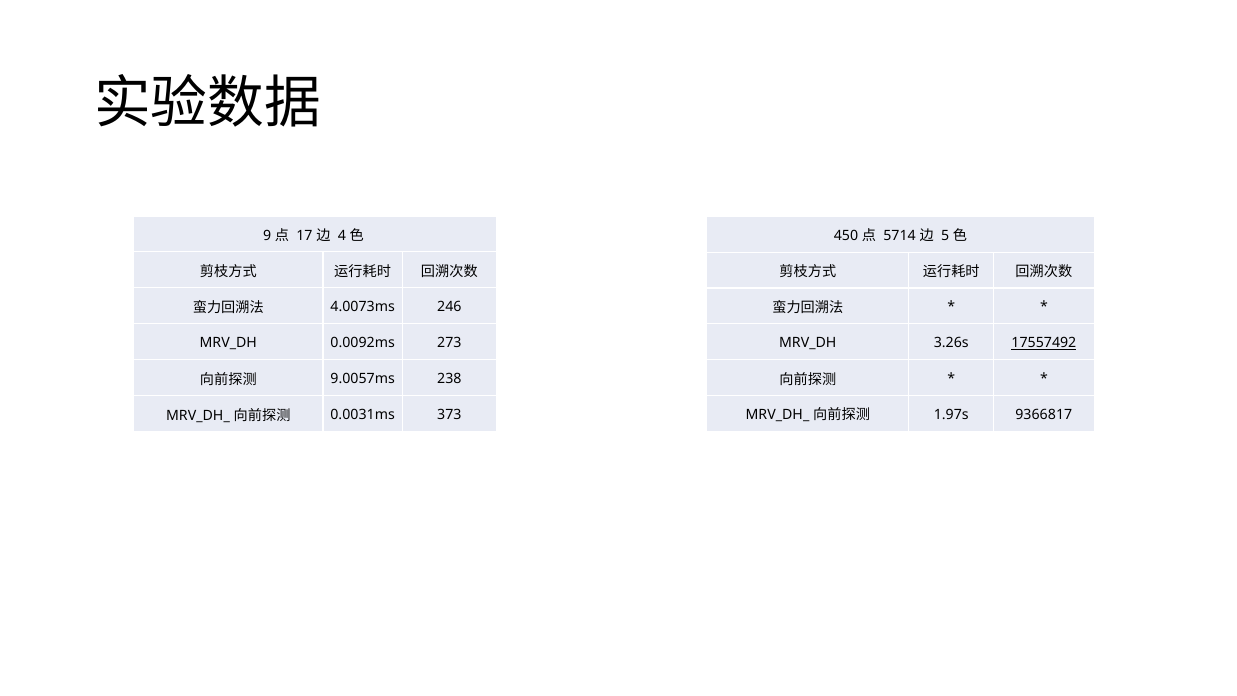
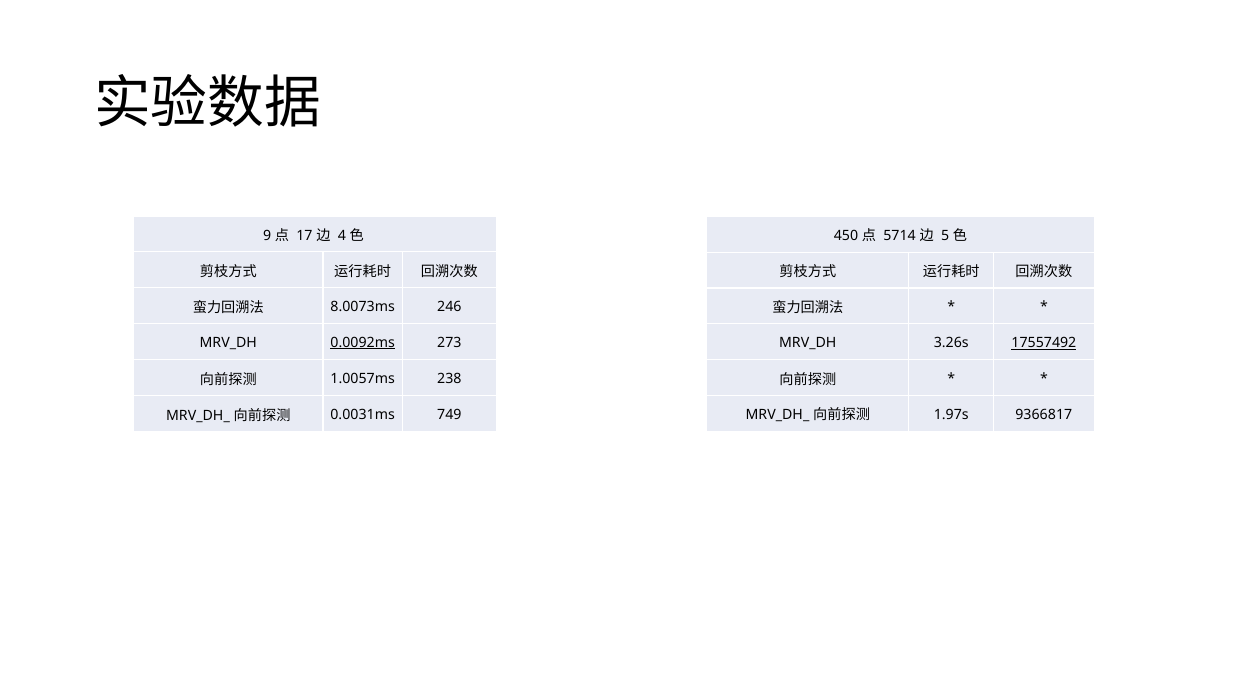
4.0073ms: 4.0073ms -> 8.0073ms (363, 307)
0.0092ms underline: none -> present (363, 343)
9.0057ms: 9.0057ms -> 1.0057ms (363, 379)
373: 373 -> 749 (449, 415)
